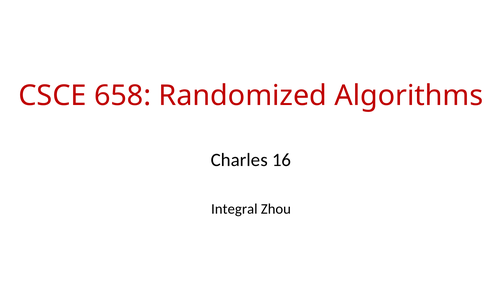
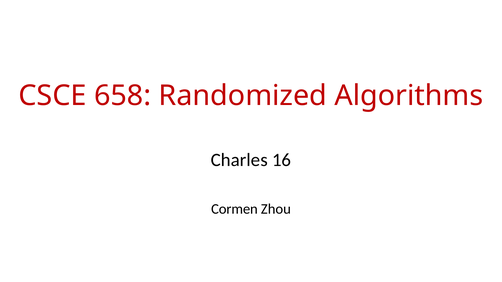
Integral: Integral -> Cormen (234, 209)
